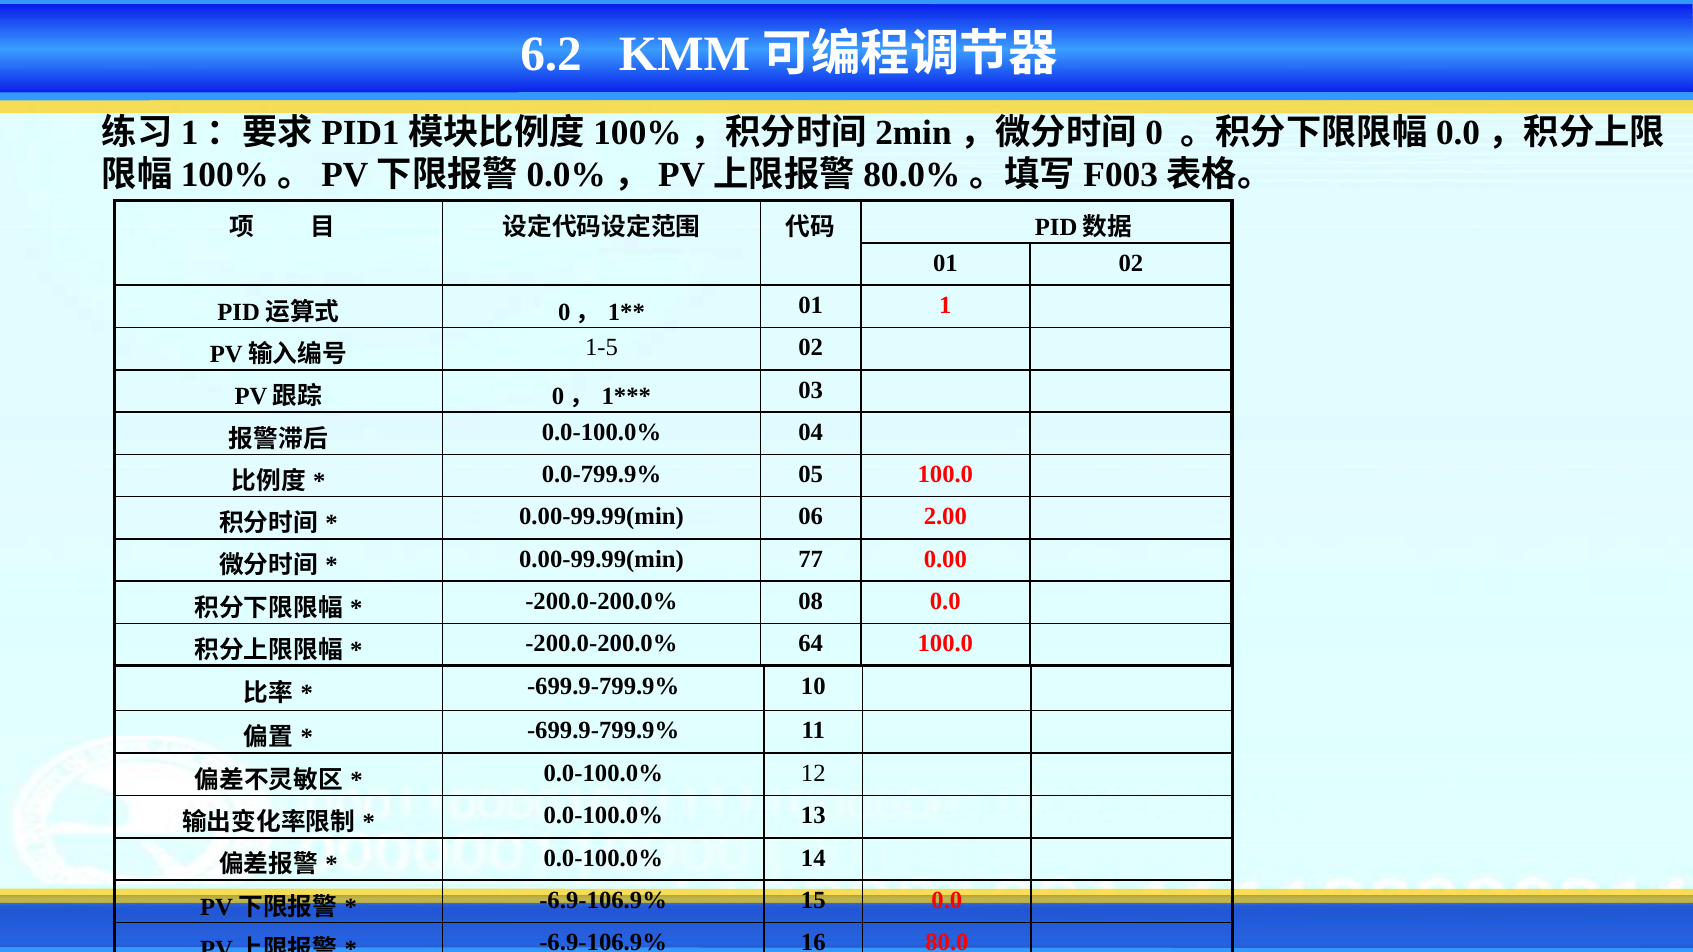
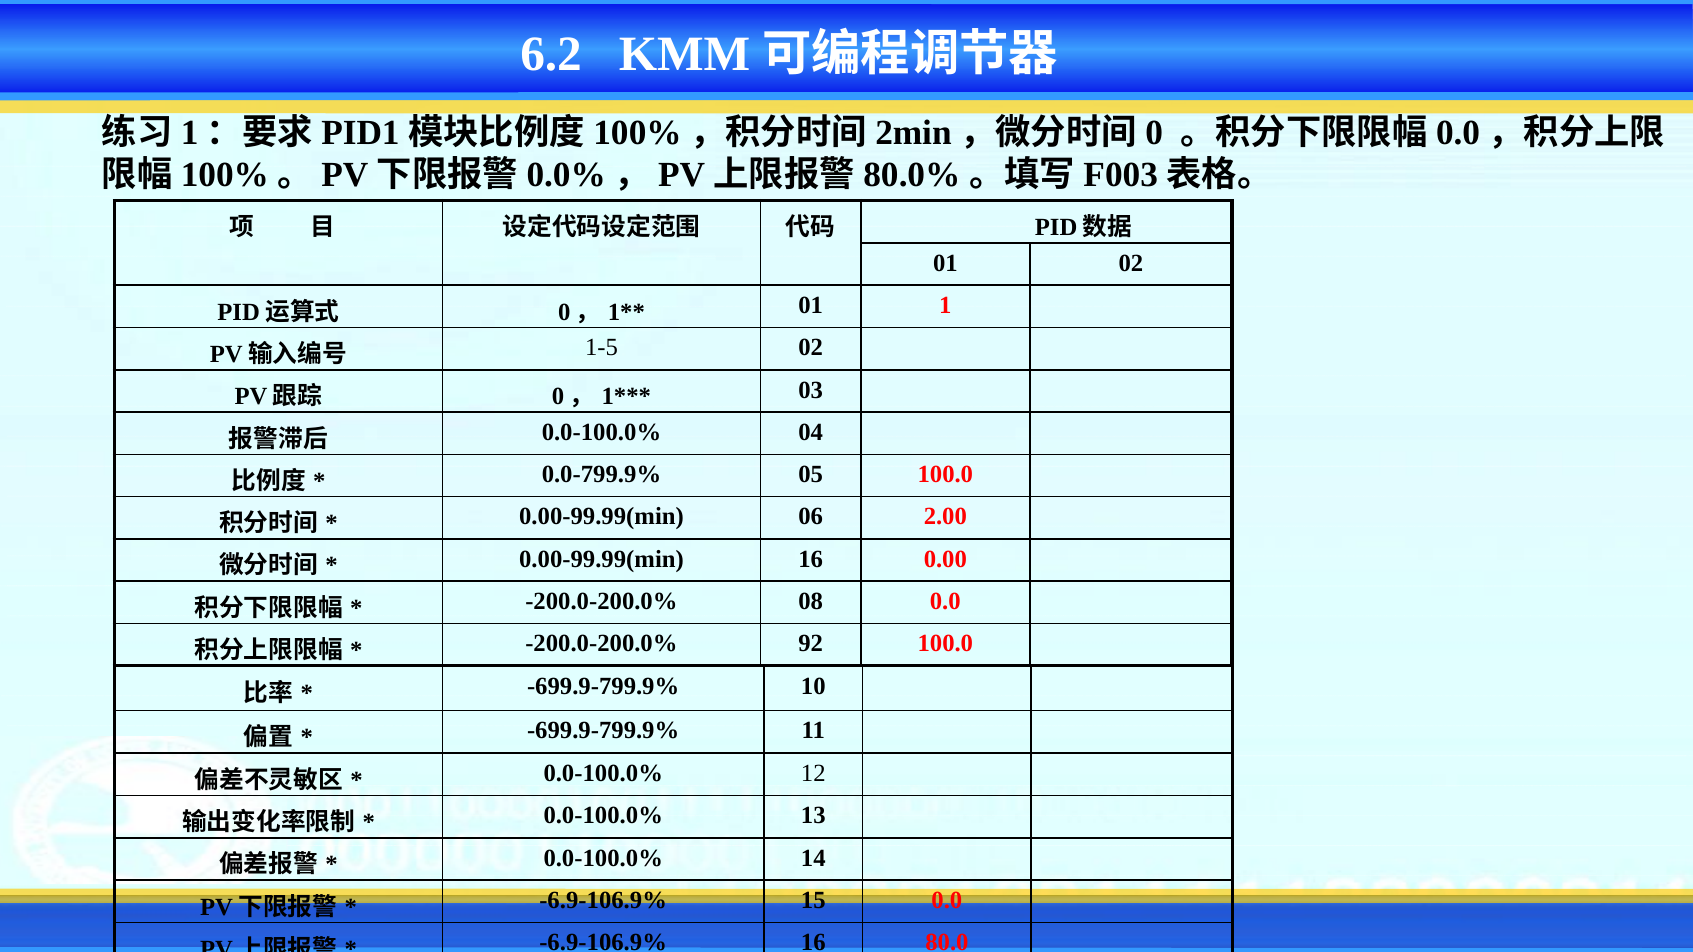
0.00-99.99(min 77: 77 -> 16 (811, 559)
64: 64 -> 92 (811, 644)
